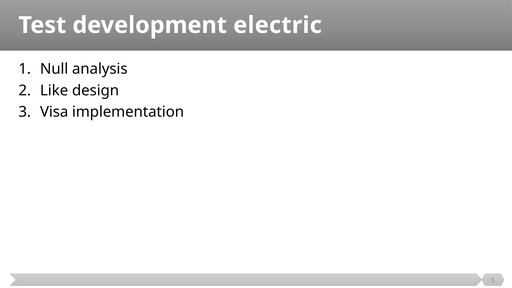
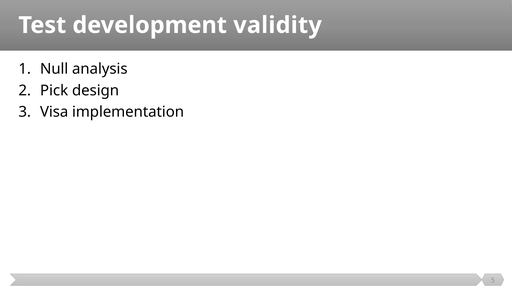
electric: electric -> validity (278, 25)
Like: Like -> Pick (54, 90)
